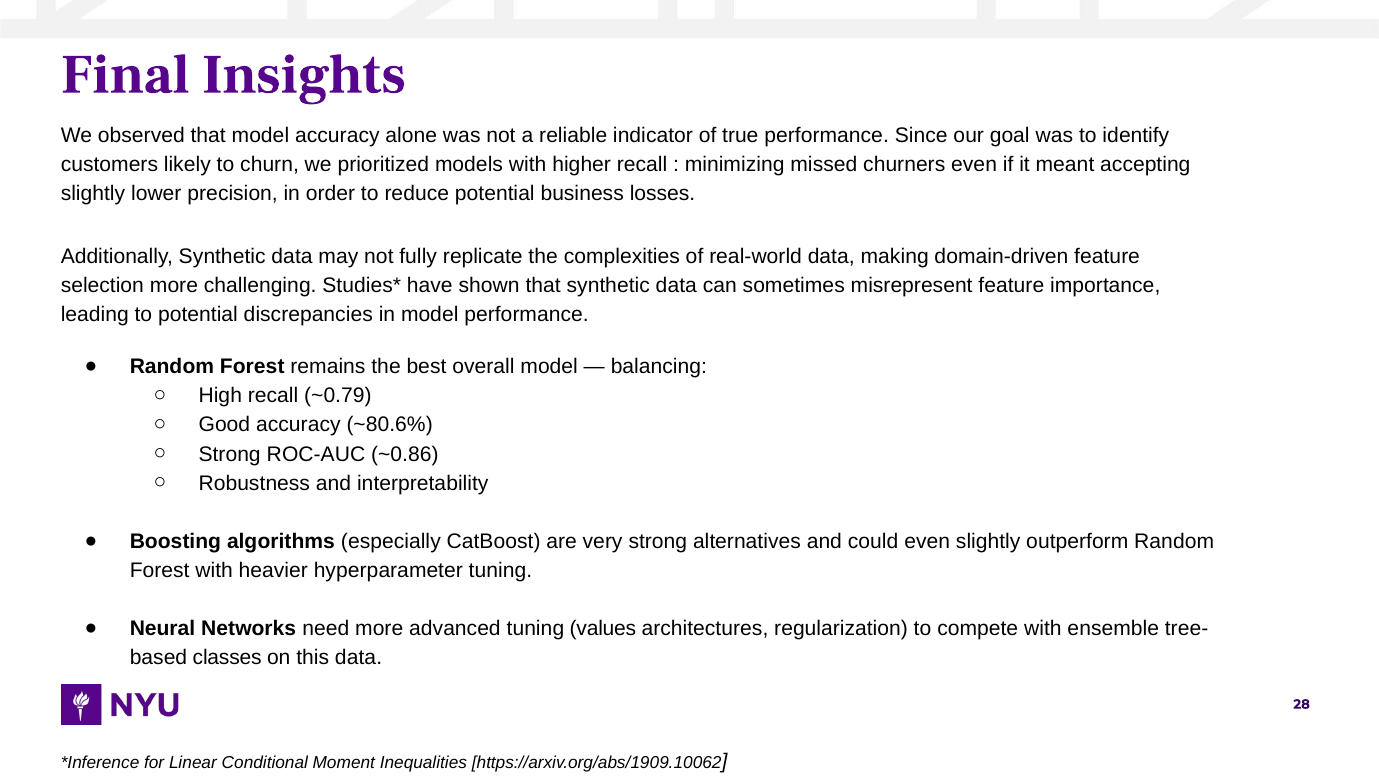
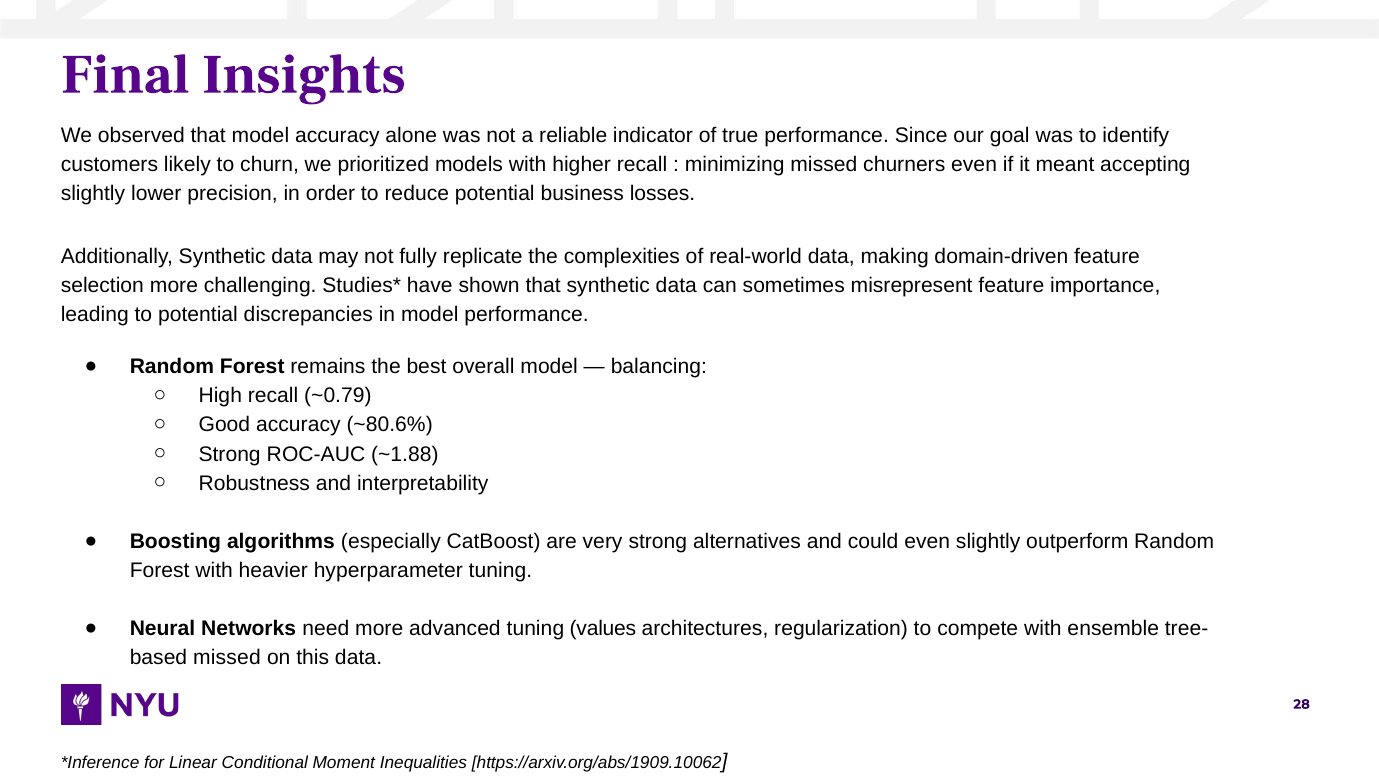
~0.86: ~0.86 -> ~1.88 (405, 454)
classes: classes -> missed (227, 657)
